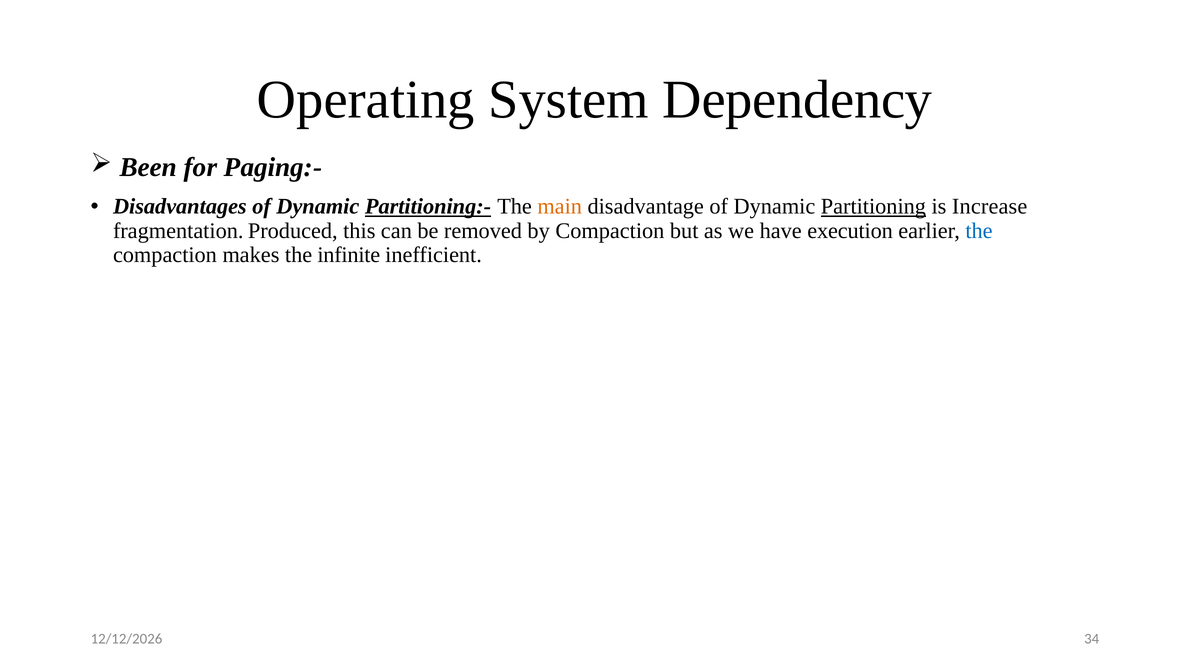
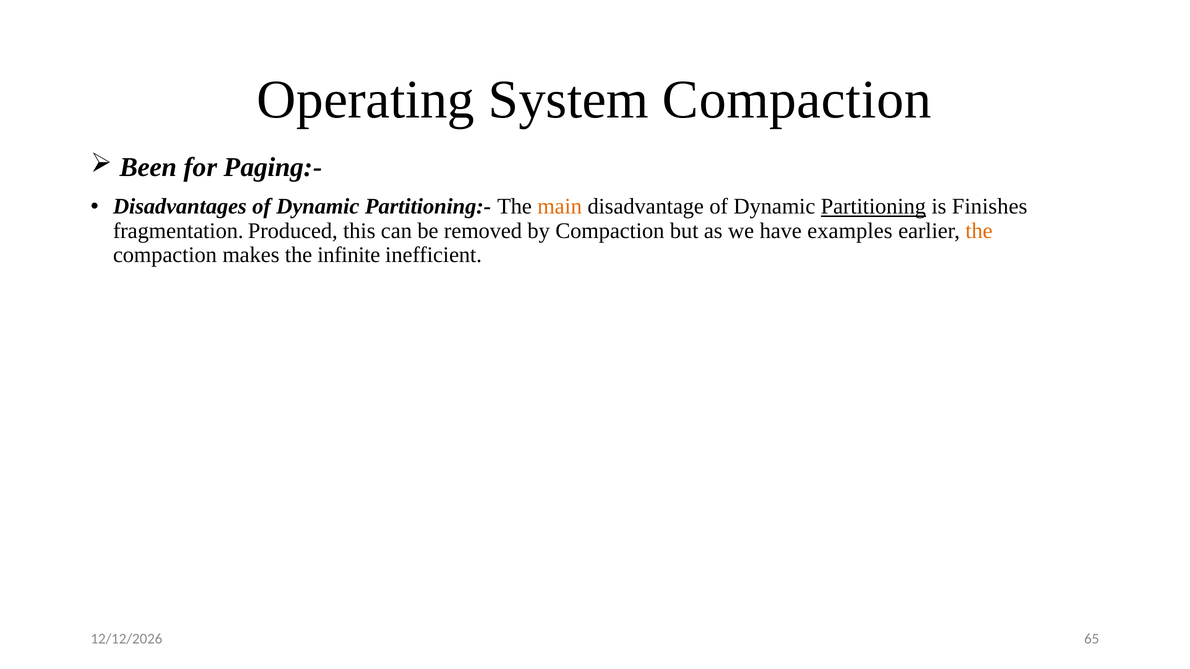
System Dependency: Dependency -> Compaction (797, 100)
Partitioning:- underline: present -> none (428, 207)
Increase: Increase -> Finishes (990, 207)
execution: execution -> examples (850, 231)
the colour: blue -> orange (979, 231)
34: 34 -> 65 (1092, 639)
